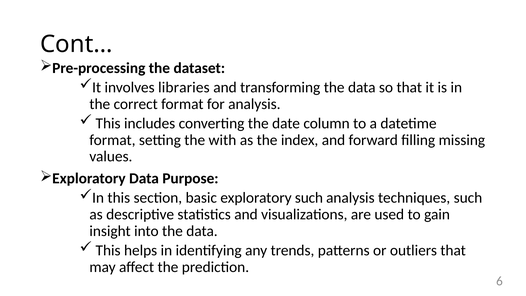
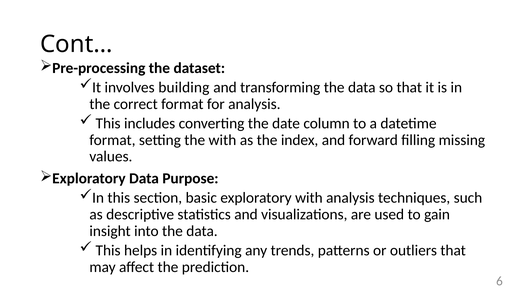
libraries: libraries -> building (184, 87)
exploratory such: such -> with (309, 198)
